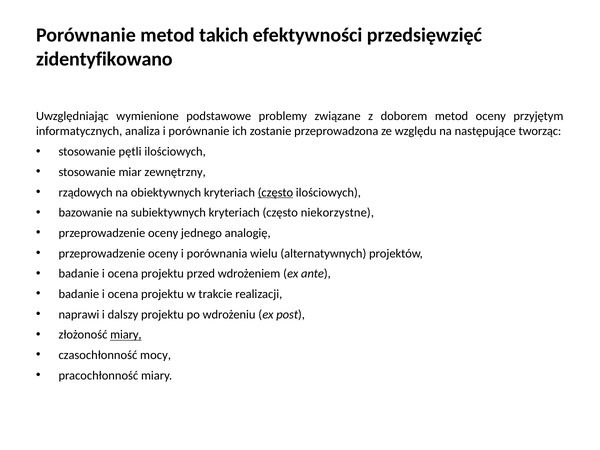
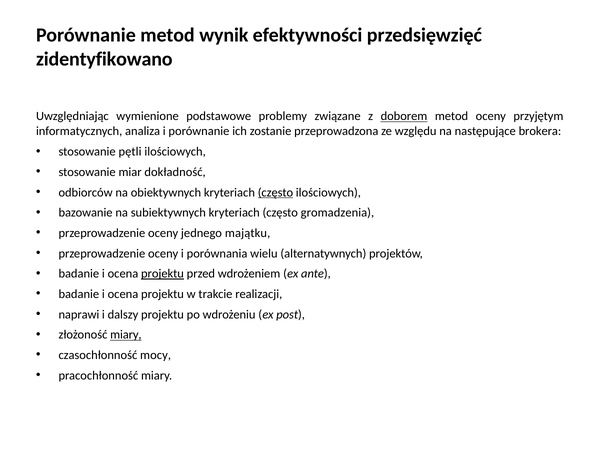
takich: takich -> wynik (224, 35)
doborem underline: none -> present (404, 116)
tworząc: tworząc -> brokera (540, 131)
zewnętrzny: zewnętrzny -> dokładność (175, 172)
rządowych: rządowych -> odbiorców (86, 192)
niekorzystne: niekorzystne -> gromadzenia (337, 213)
analogię: analogię -> majątku (248, 233)
projektu underline: none -> present (163, 274)
